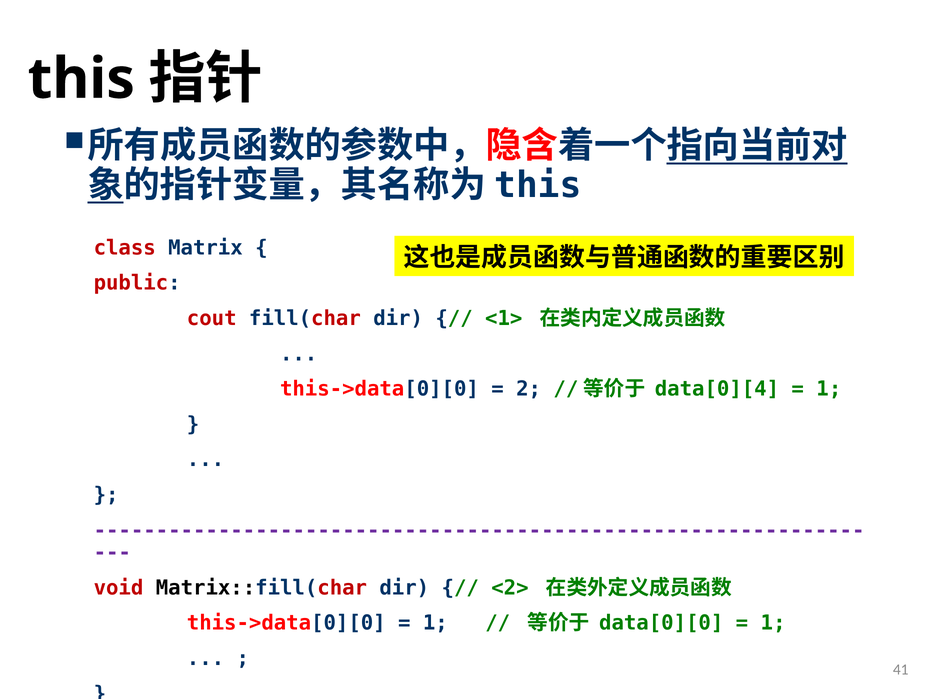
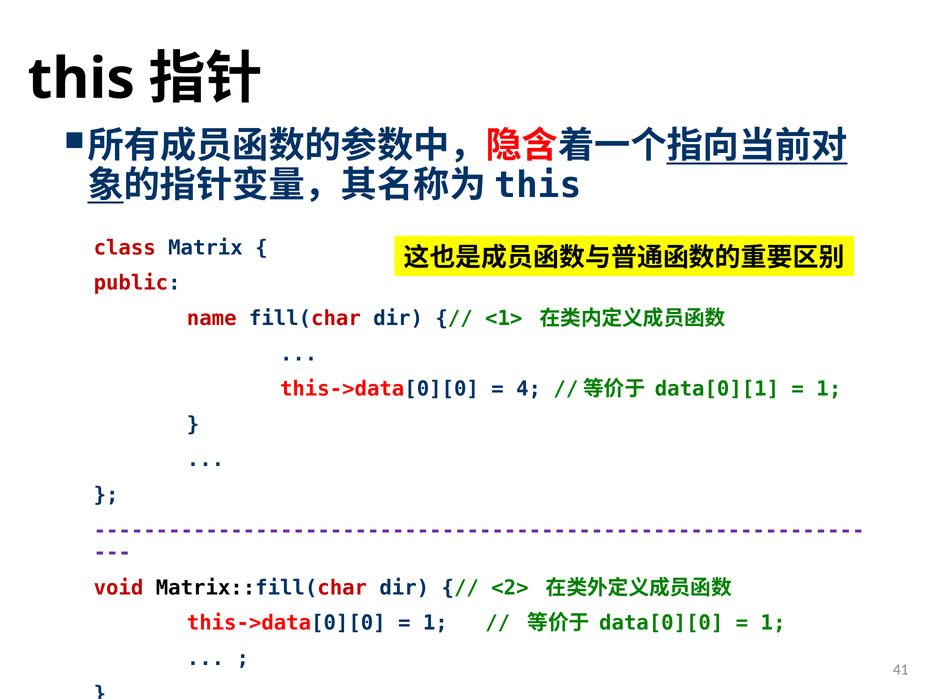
cout: cout -> name (212, 318)
2: 2 -> 4 (529, 389)
data[0][4: data[0][4 -> data[0][1 (717, 389)
